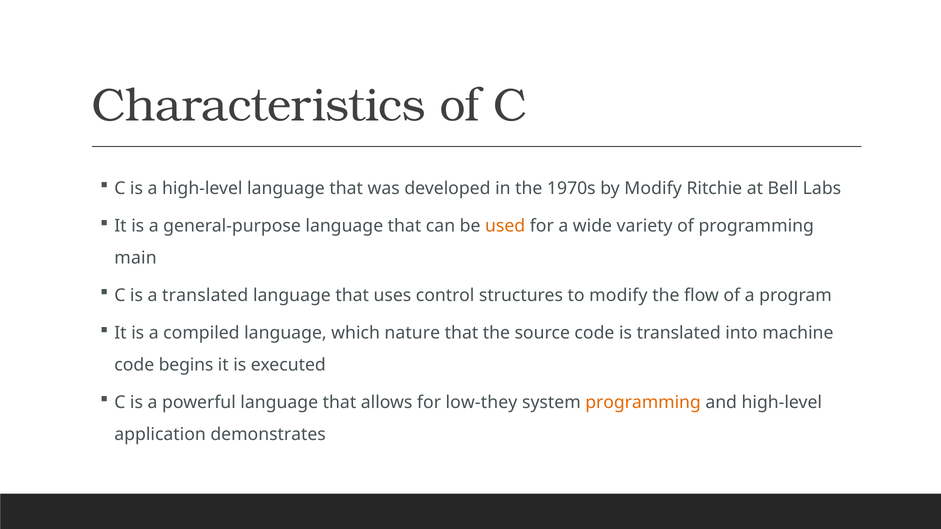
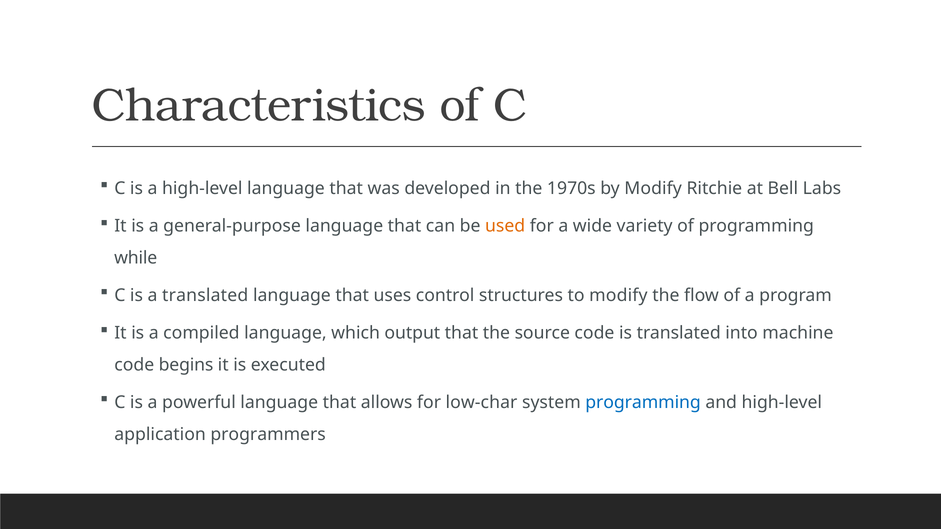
main: main -> while (136, 258)
nature: nature -> output (412, 333)
low-they: low-they -> low-char (481, 403)
programming colour: orange -> blue (643, 403)
demonstrates: demonstrates -> programmers (268, 435)
